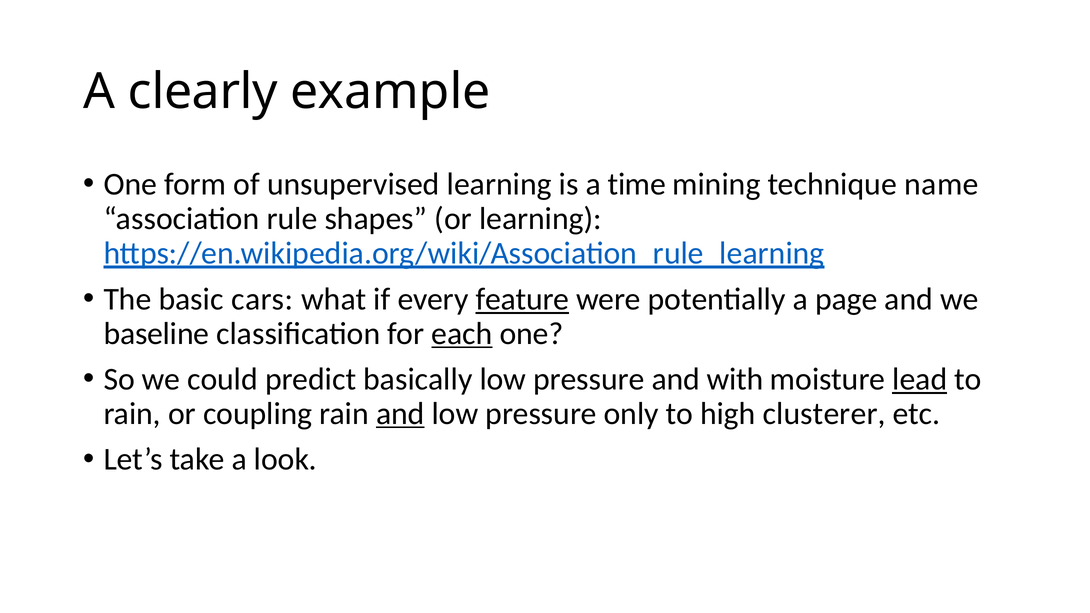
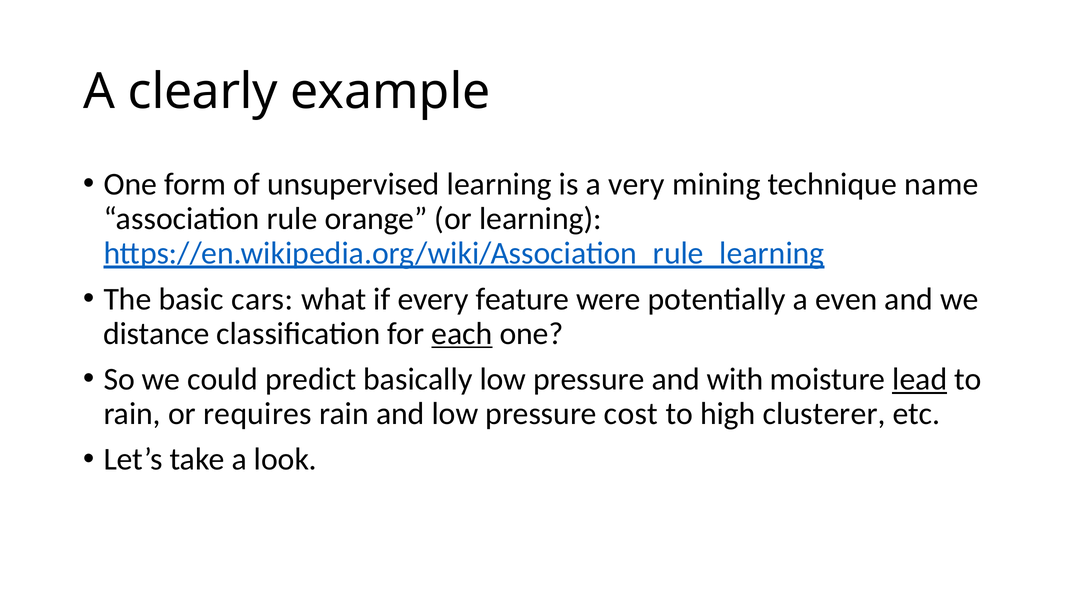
time: time -> very (636, 184)
shapes: shapes -> orange (376, 219)
feature underline: present -> none (522, 299)
page: page -> even (846, 299)
baseline: baseline -> distance (156, 334)
coupling: coupling -> requires (257, 414)
and underline: present -> none (400, 414)
only: only -> cost (631, 414)
